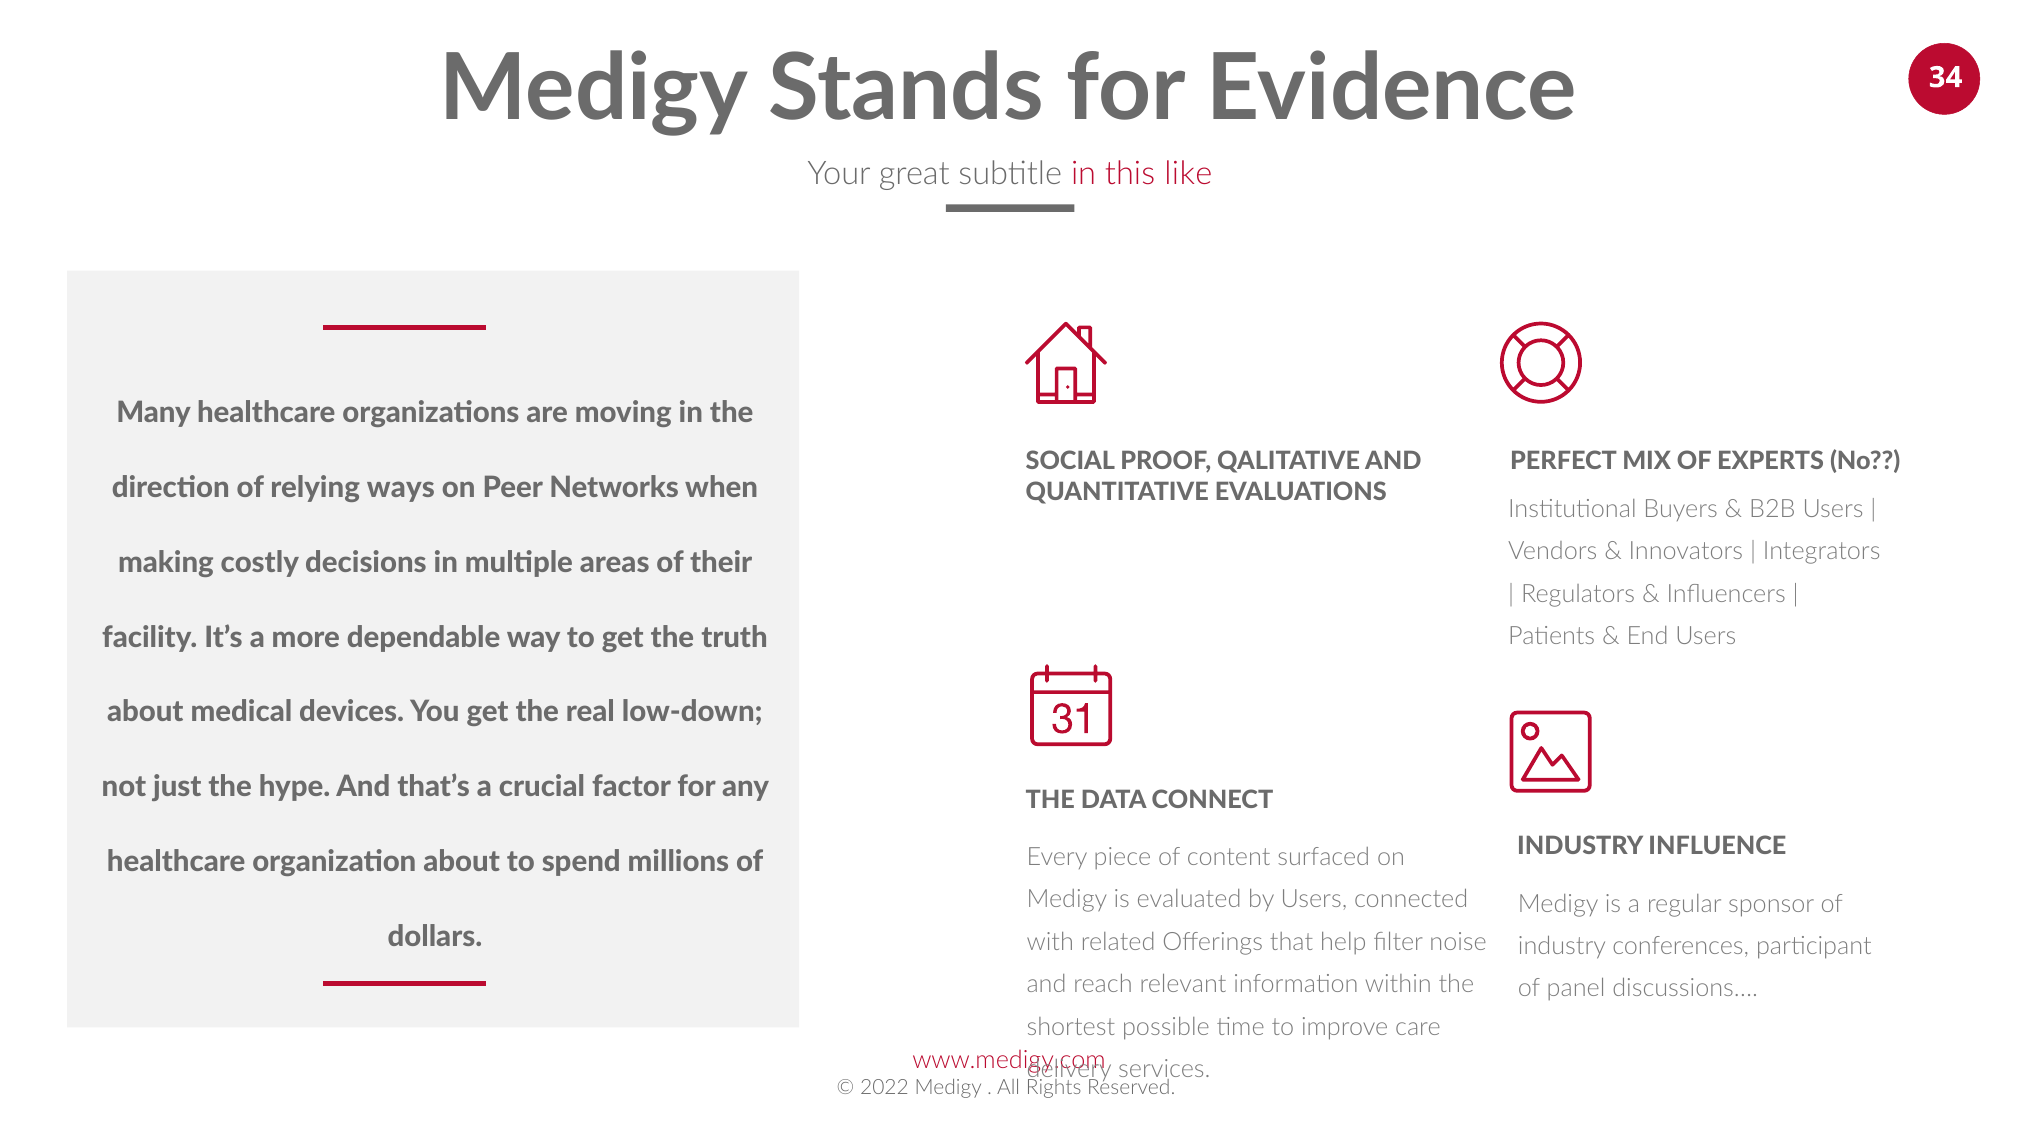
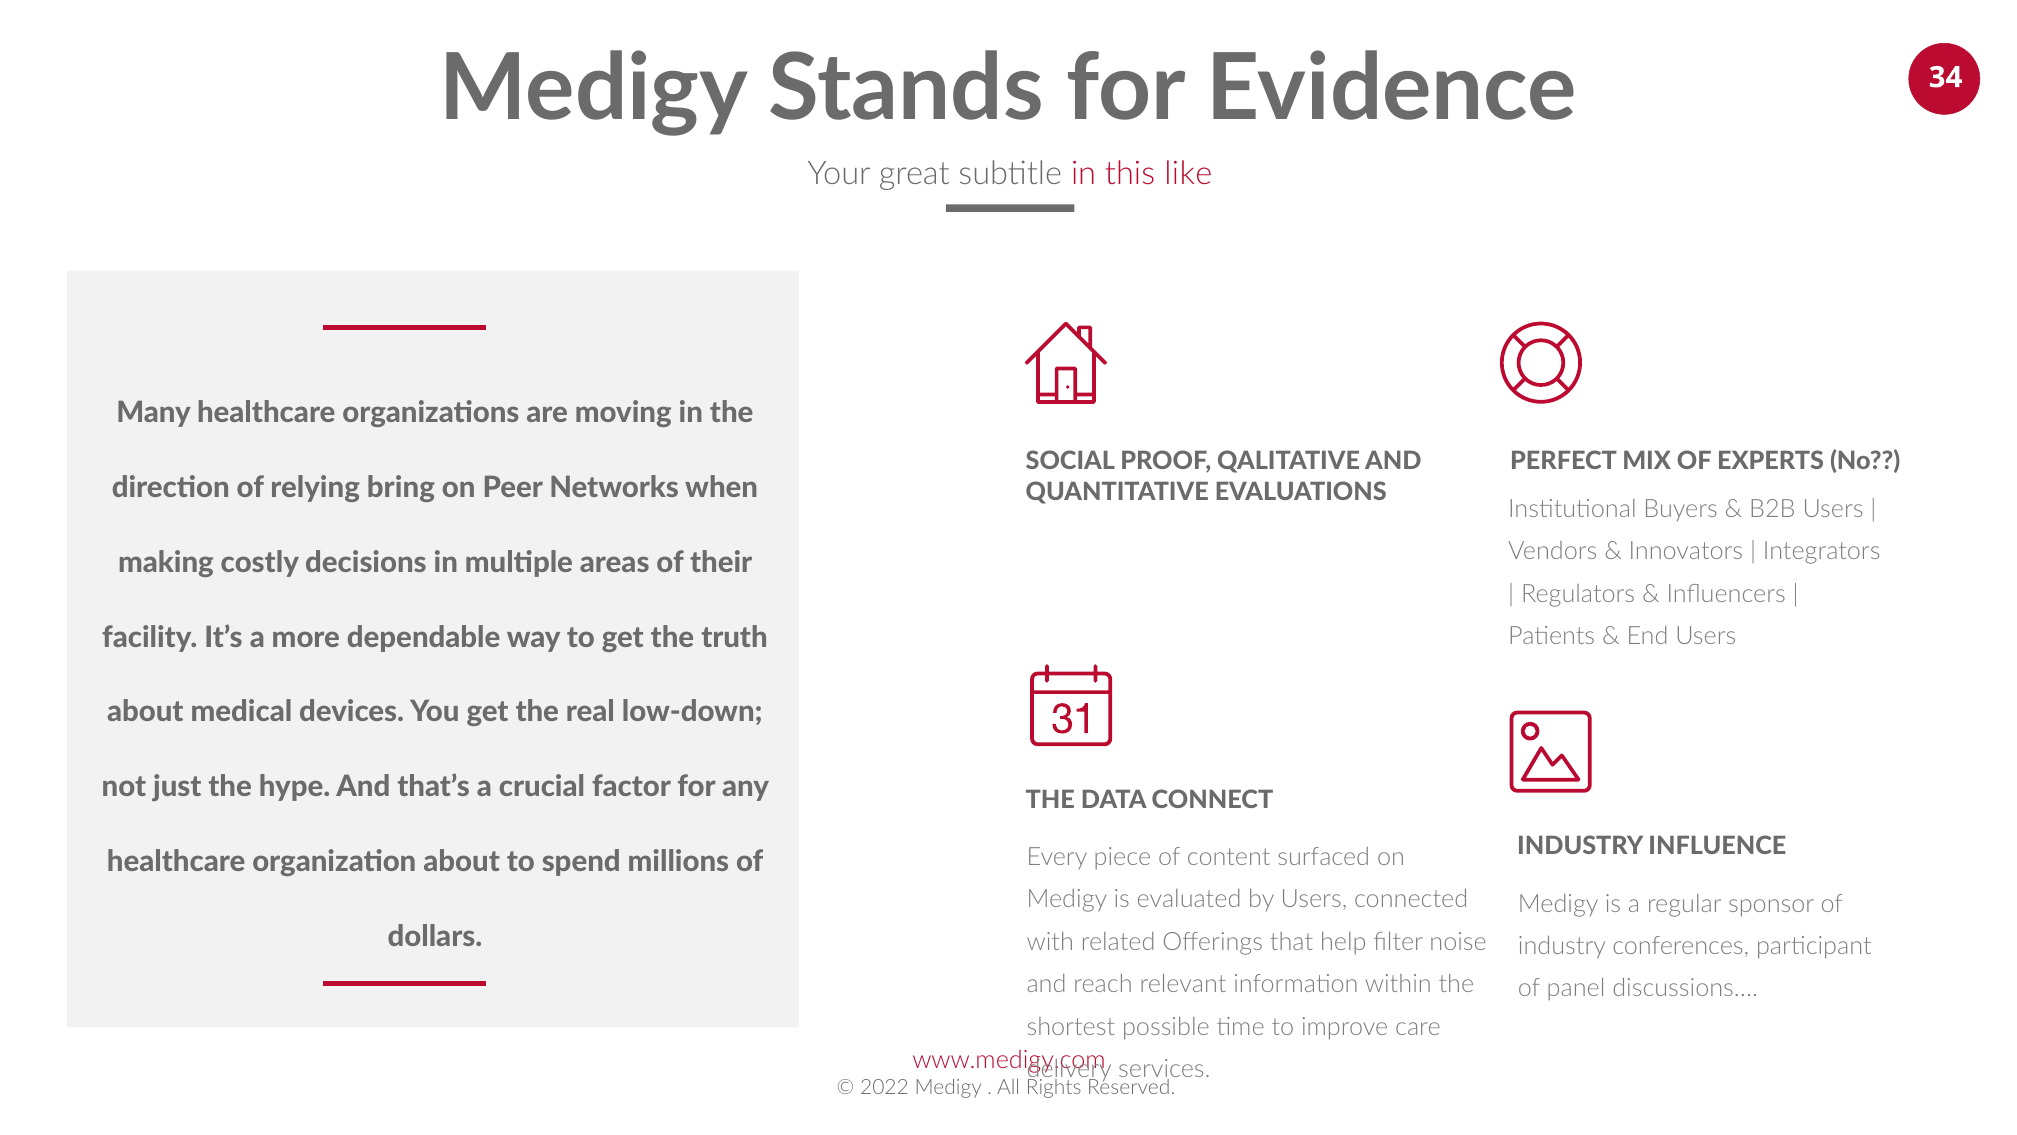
ways: ways -> bring (401, 488)
